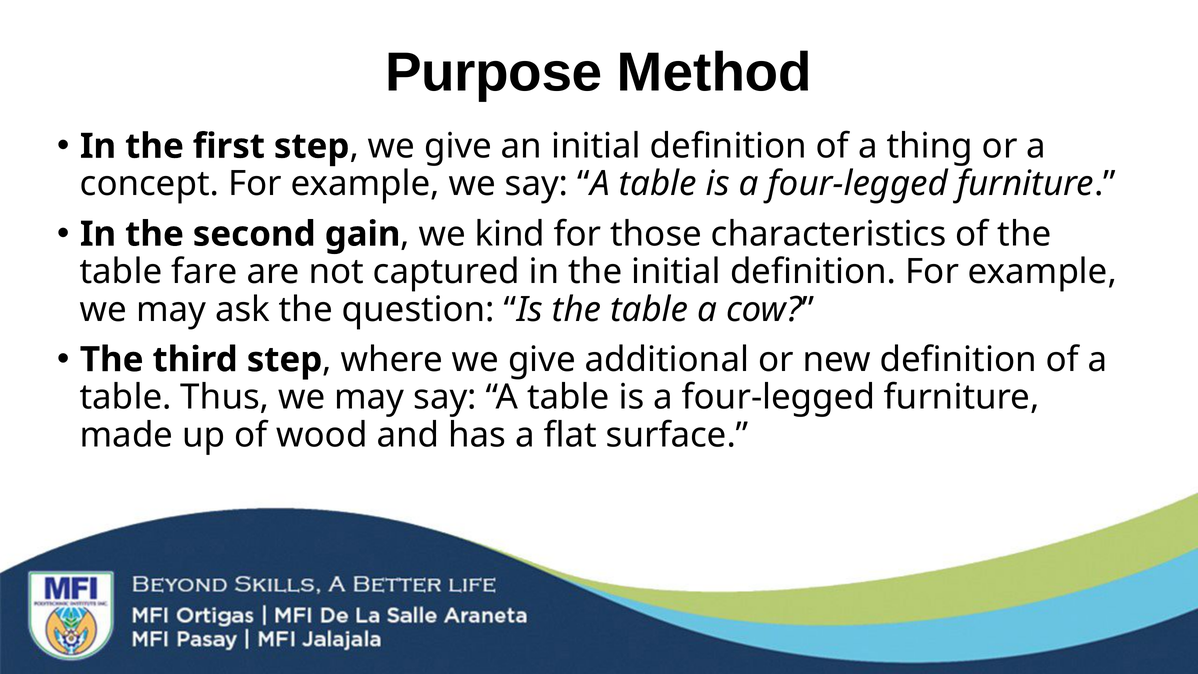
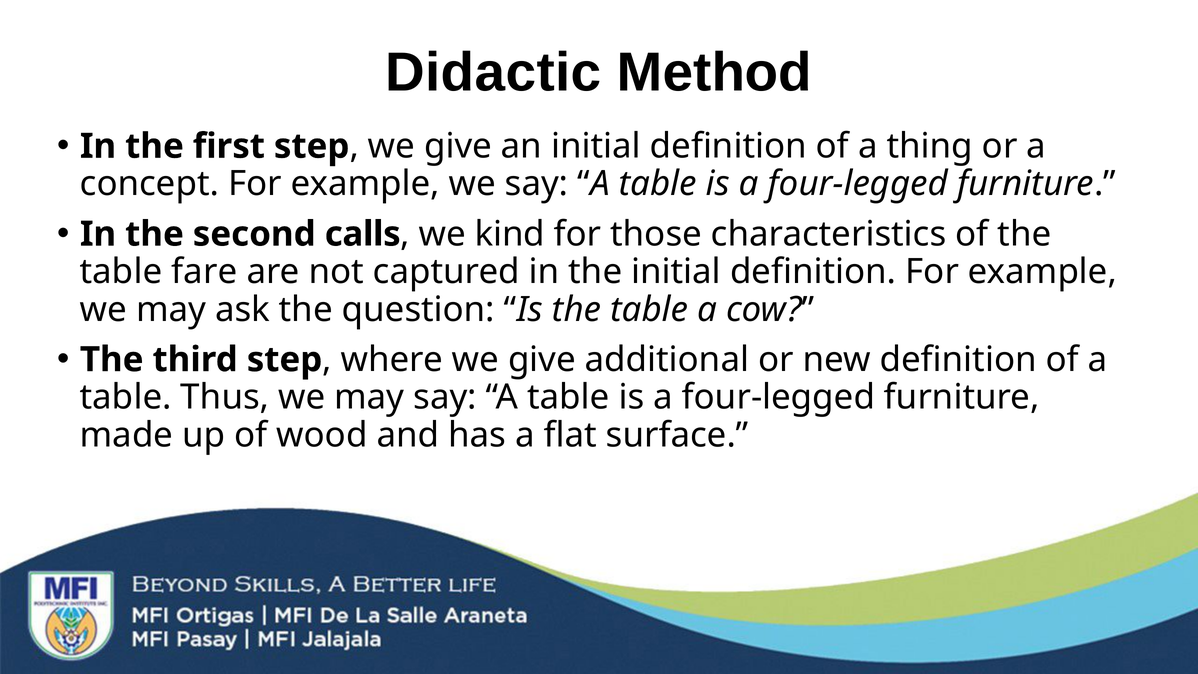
Purpose: Purpose -> Didactic (493, 72)
gain: gain -> calls (363, 234)
